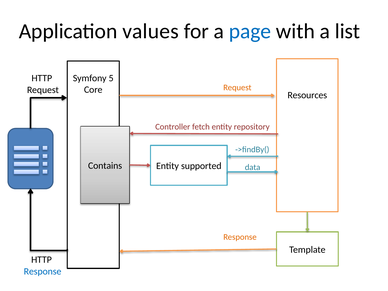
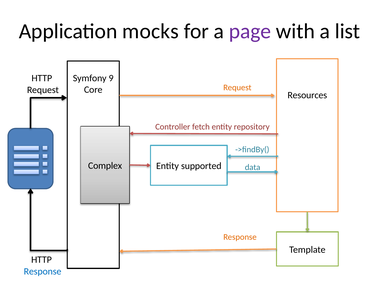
values: values -> mocks (151, 31)
page colour: blue -> purple (250, 31)
5: 5 -> 9 (111, 78)
Contains: Contains -> Complex (105, 166)
